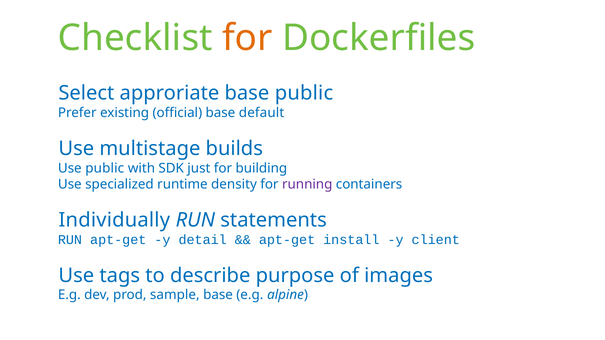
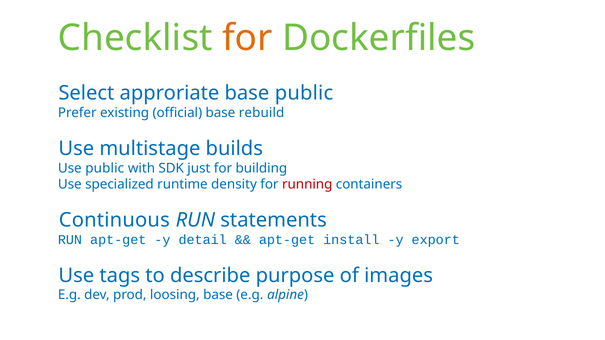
default: default -> rebuild (262, 113)
running colour: purple -> red (307, 184)
Individually: Individually -> Continuous (114, 220)
client: client -> export (436, 240)
sample: sample -> loosing (175, 295)
